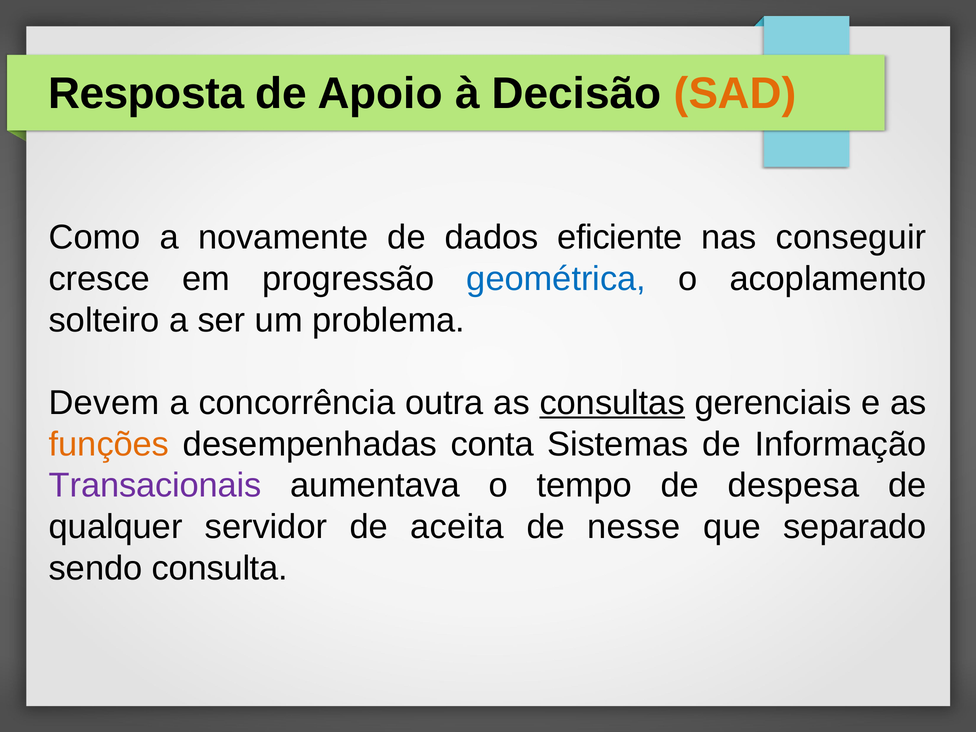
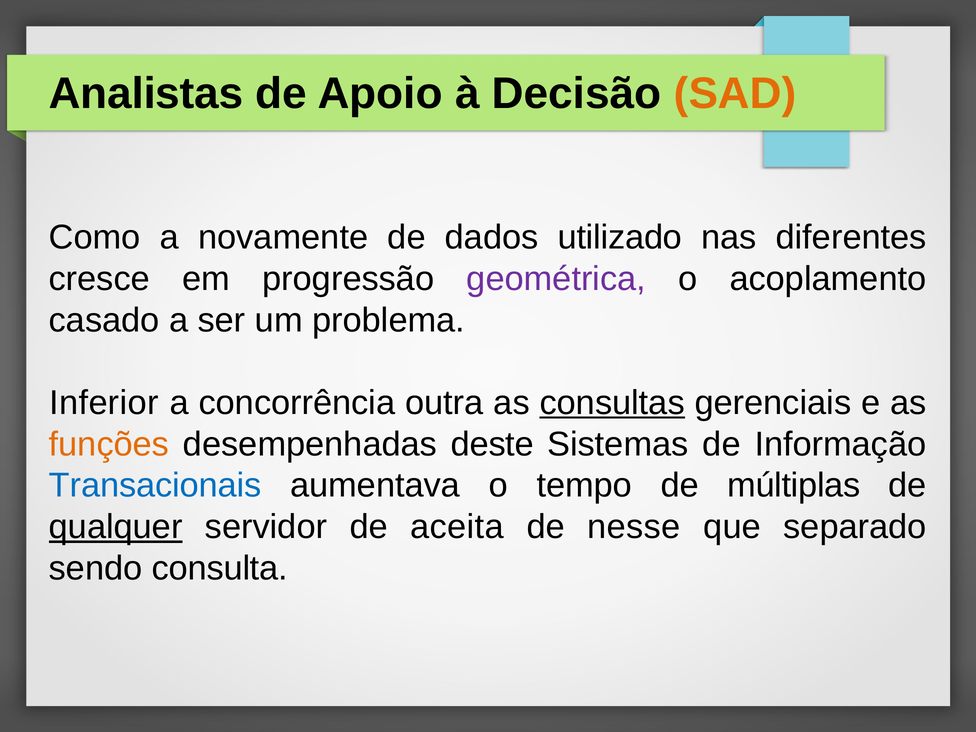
Resposta: Resposta -> Analistas (146, 94)
eficiente: eficiente -> utilizado (620, 237)
conseguir: conseguir -> diferentes (851, 237)
geométrica colour: blue -> purple (556, 279)
solteiro: solteiro -> casado (104, 320)
Devem: Devem -> Inferior (104, 403)
conta: conta -> deste (492, 444)
Transacionais colour: purple -> blue (155, 486)
despesa: despesa -> múltiplas (794, 486)
qualquer underline: none -> present (116, 527)
